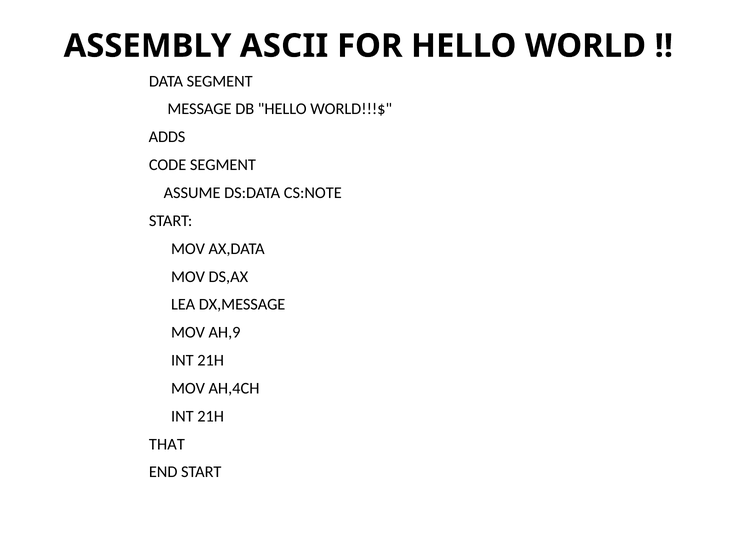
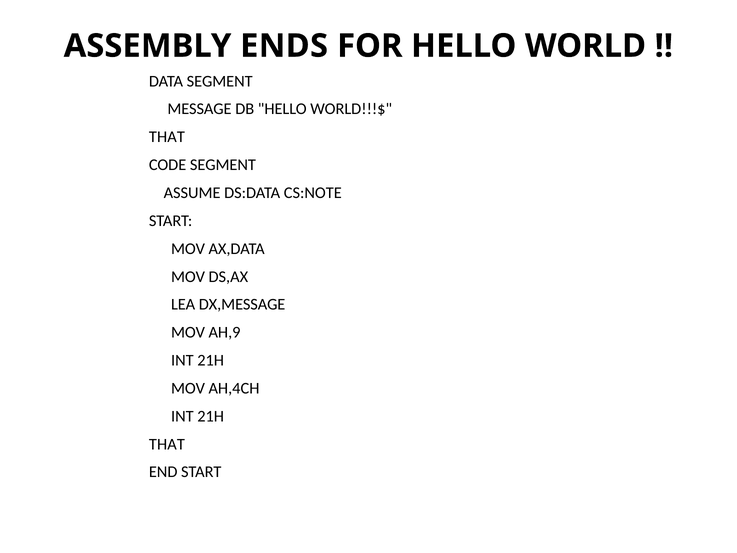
ASCII: ASCII -> ENDS (284, 46)
ADDS: ADDS -> THAT (167, 137)
